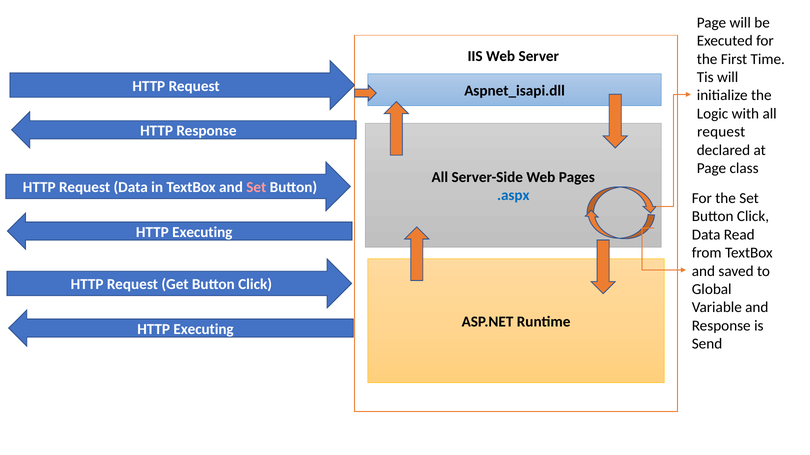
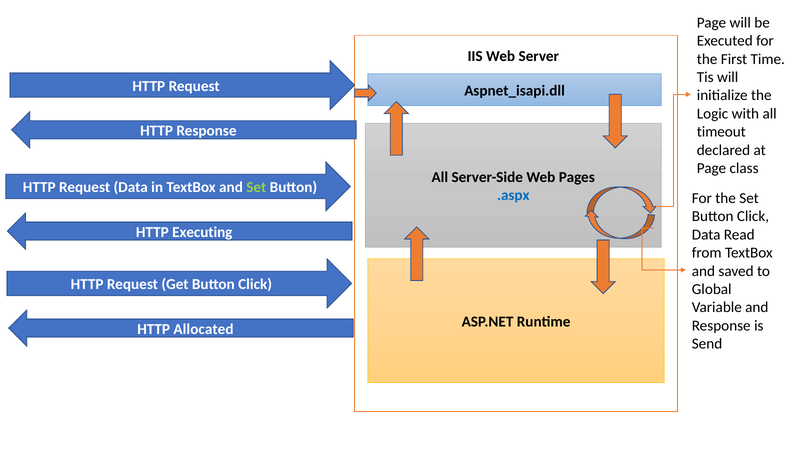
request: request -> timeout (721, 132)
Set colour: pink -> light green (256, 188)
Executing: Executing -> Allocated (204, 330)
